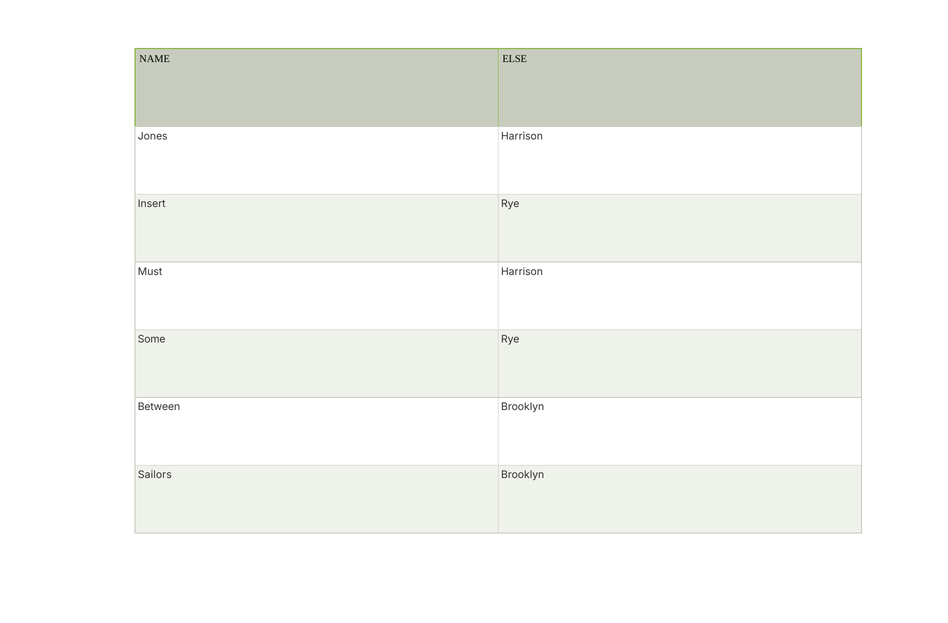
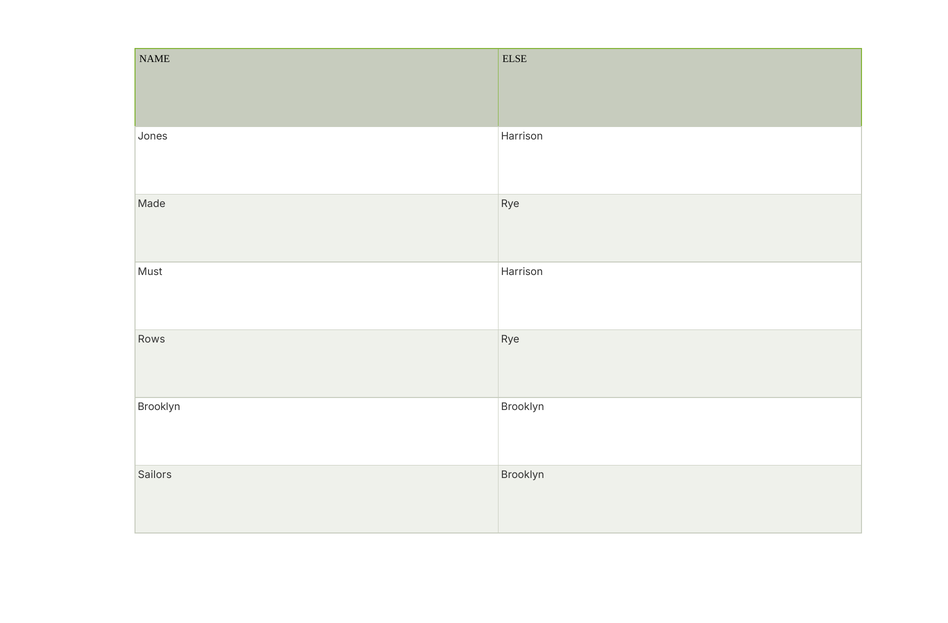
Insert: Insert -> Made (152, 204)
Some: Some -> Rows (152, 339)
Between: Between -> Brooklyn (159, 407)
